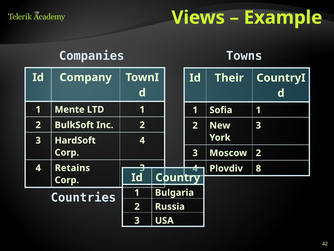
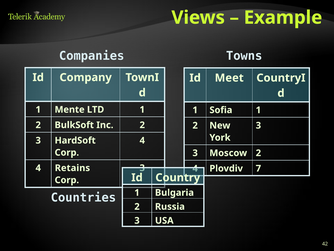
Their: Their -> Meet (229, 78)
8: 8 -> 7 (258, 168)
